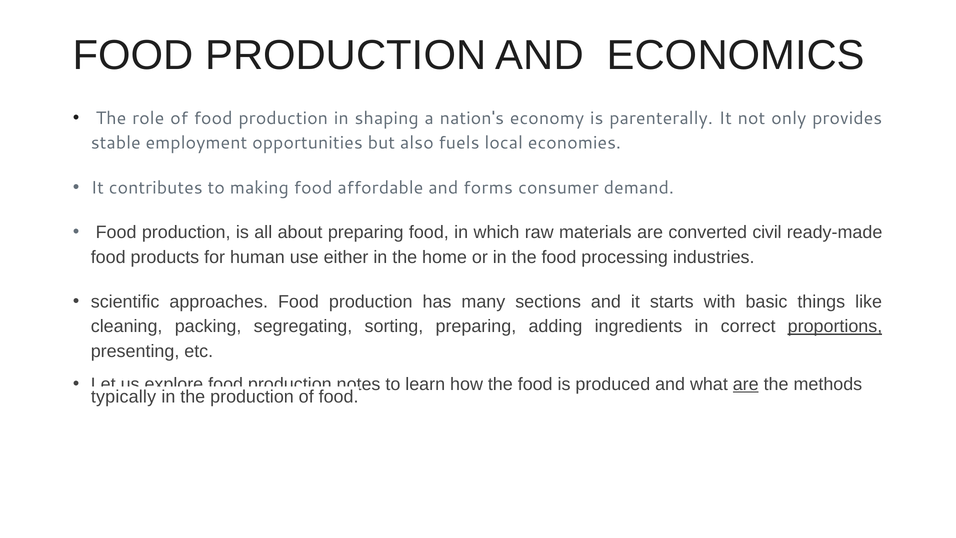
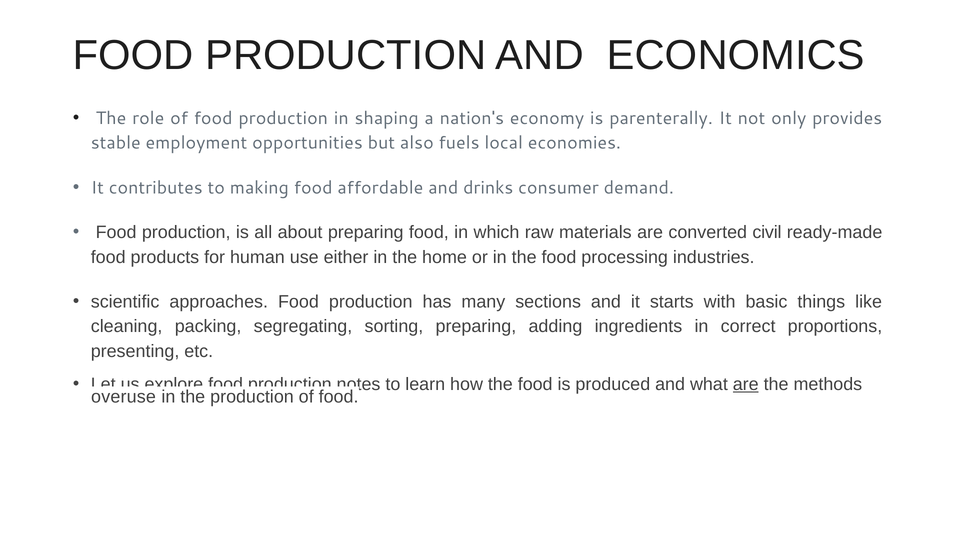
forms: forms -> drinks (488, 188)
proportions underline: present -> none (835, 326)
typically: typically -> overuse (124, 397)
